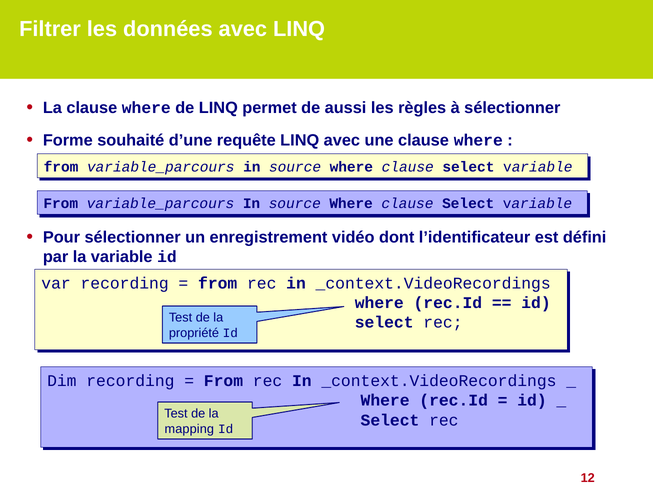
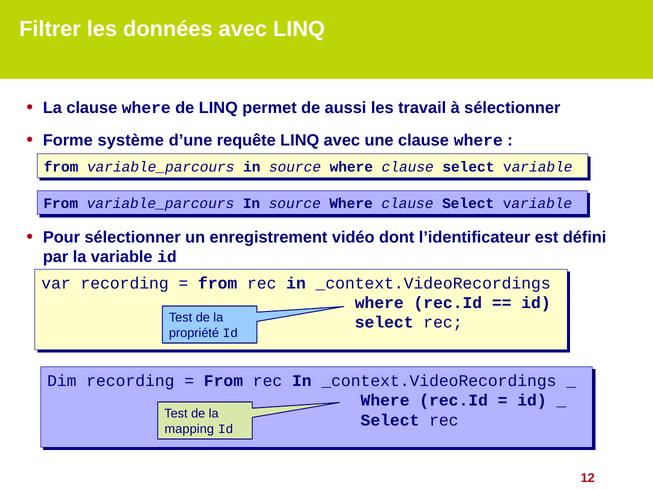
règles: règles -> travail (422, 108)
souhaité: souhaité -> système (131, 140)
